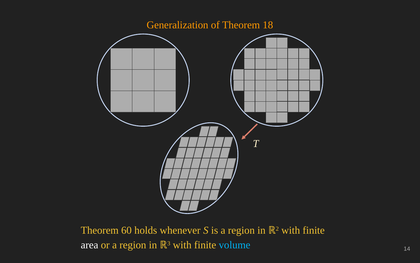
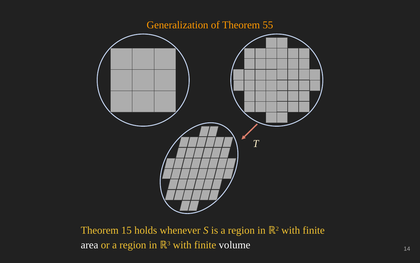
18: 18 -> 55 (268, 25)
60: 60 -> 15 (126, 230)
volume colour: light blue -> white (235, 245)
